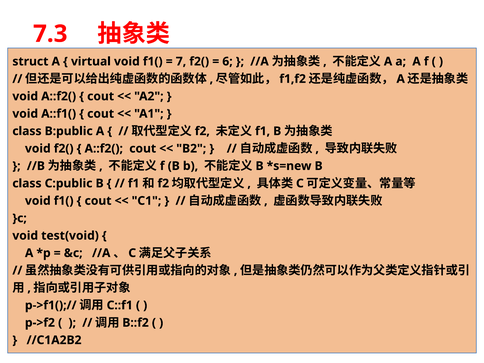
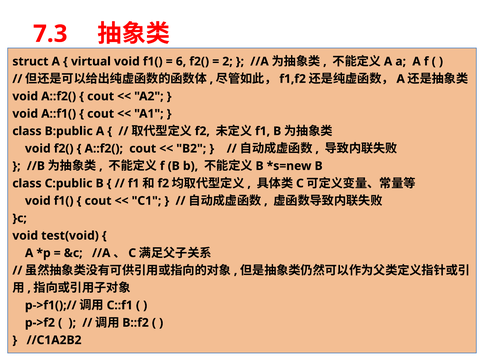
7: 7 -> 6 (181, 61)
6: 6 -> 2 (227, 61)
